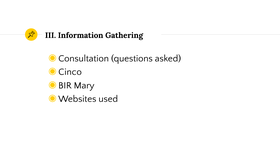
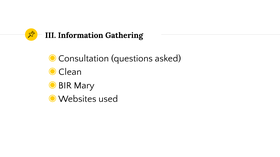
Cinco: Cinco -> Clean (70, 72)
